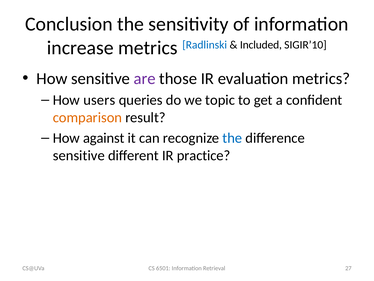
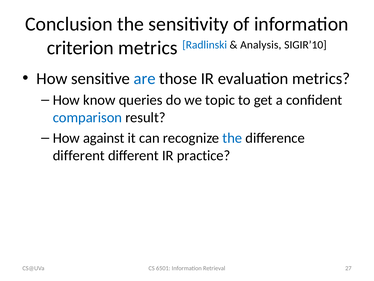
increase: increase -> criterion (80, 48)
Included: Included -> Analysis (261, 45)
are colour: purple -> blue (145, 78)
users: users -> know (99, 100)
comparison colour: orange -> blue (87, 117)
sensitive: sensitive -> different (79, 155)
